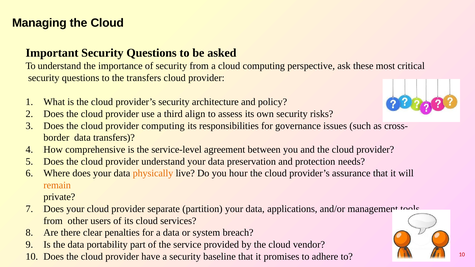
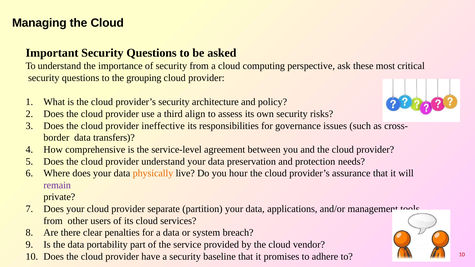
the transfers: transfers -> grouping (144, 78)
provider computing: computing -> ineffective (163, 126)
remain colour: orange -> purple (57, 185)
